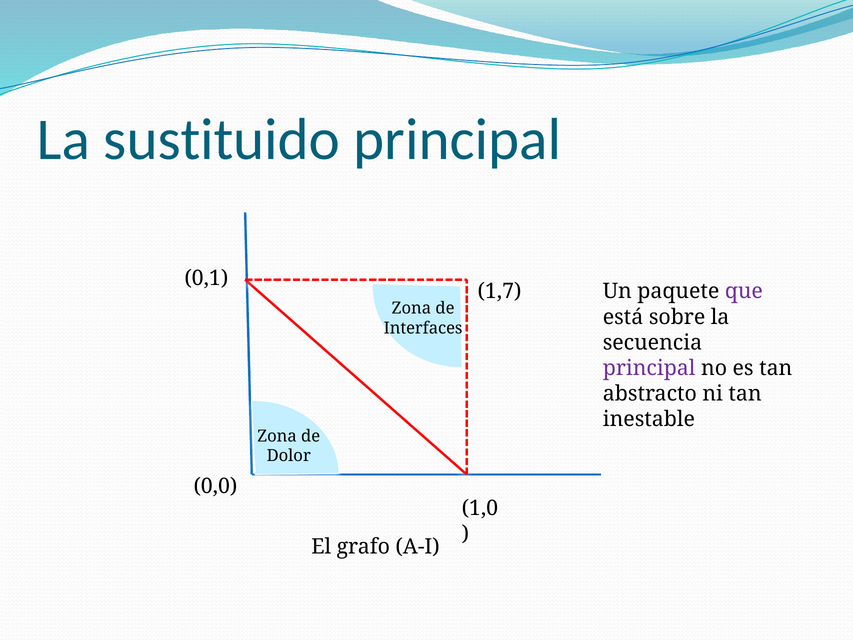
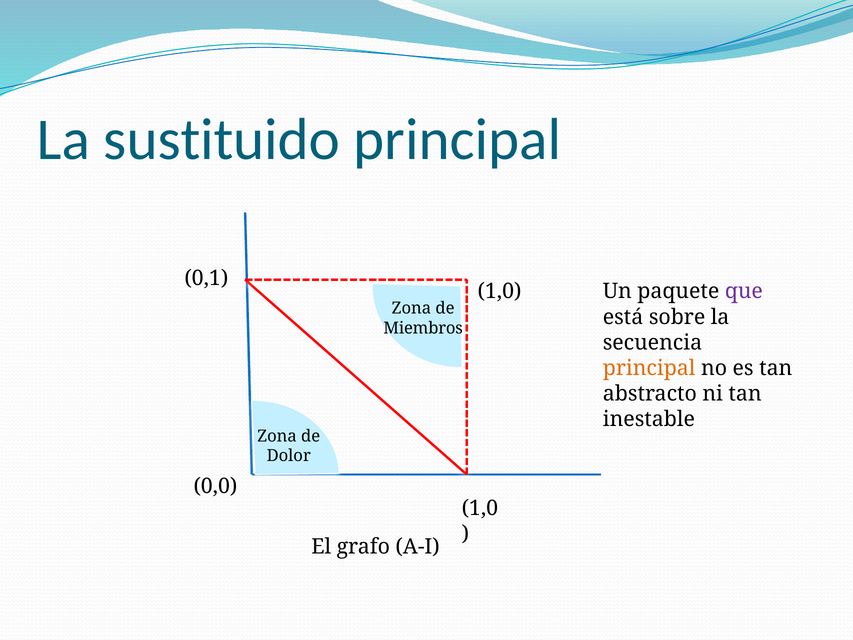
1,7: 1,7 -> 1,0 (500, 291)
Interfaces: Interfaces -> Miembros (423, 328)
principal colour: purple -> orange (649, 368)
